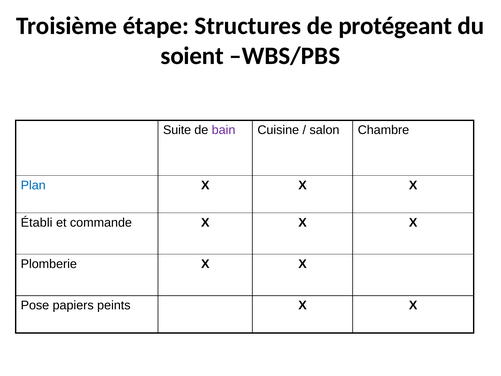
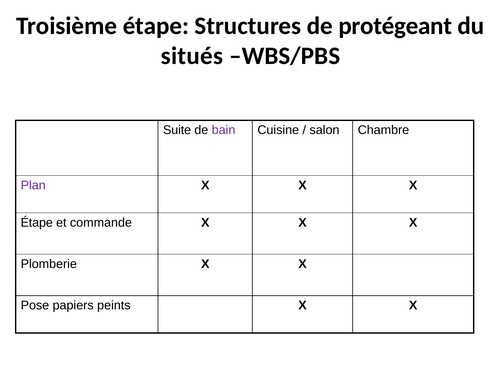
soient: soient -> situés (192, 56)
Plan colour: blue -> purple (33, 185)
Établi: Établi -> Étape (37, 222)
